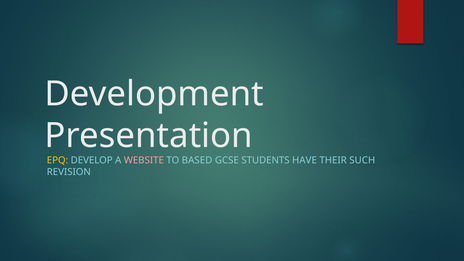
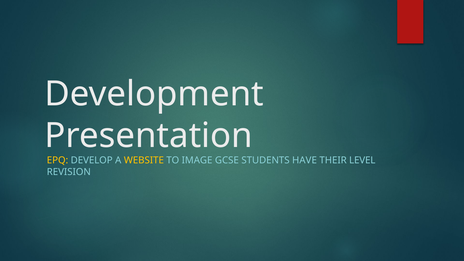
WEBSITE colour: pink -> yellow (144, 160)
BASED: BASED -> IMAGE (197, 160)
SUCH: SUCH -> LEVEL (362, 160)
